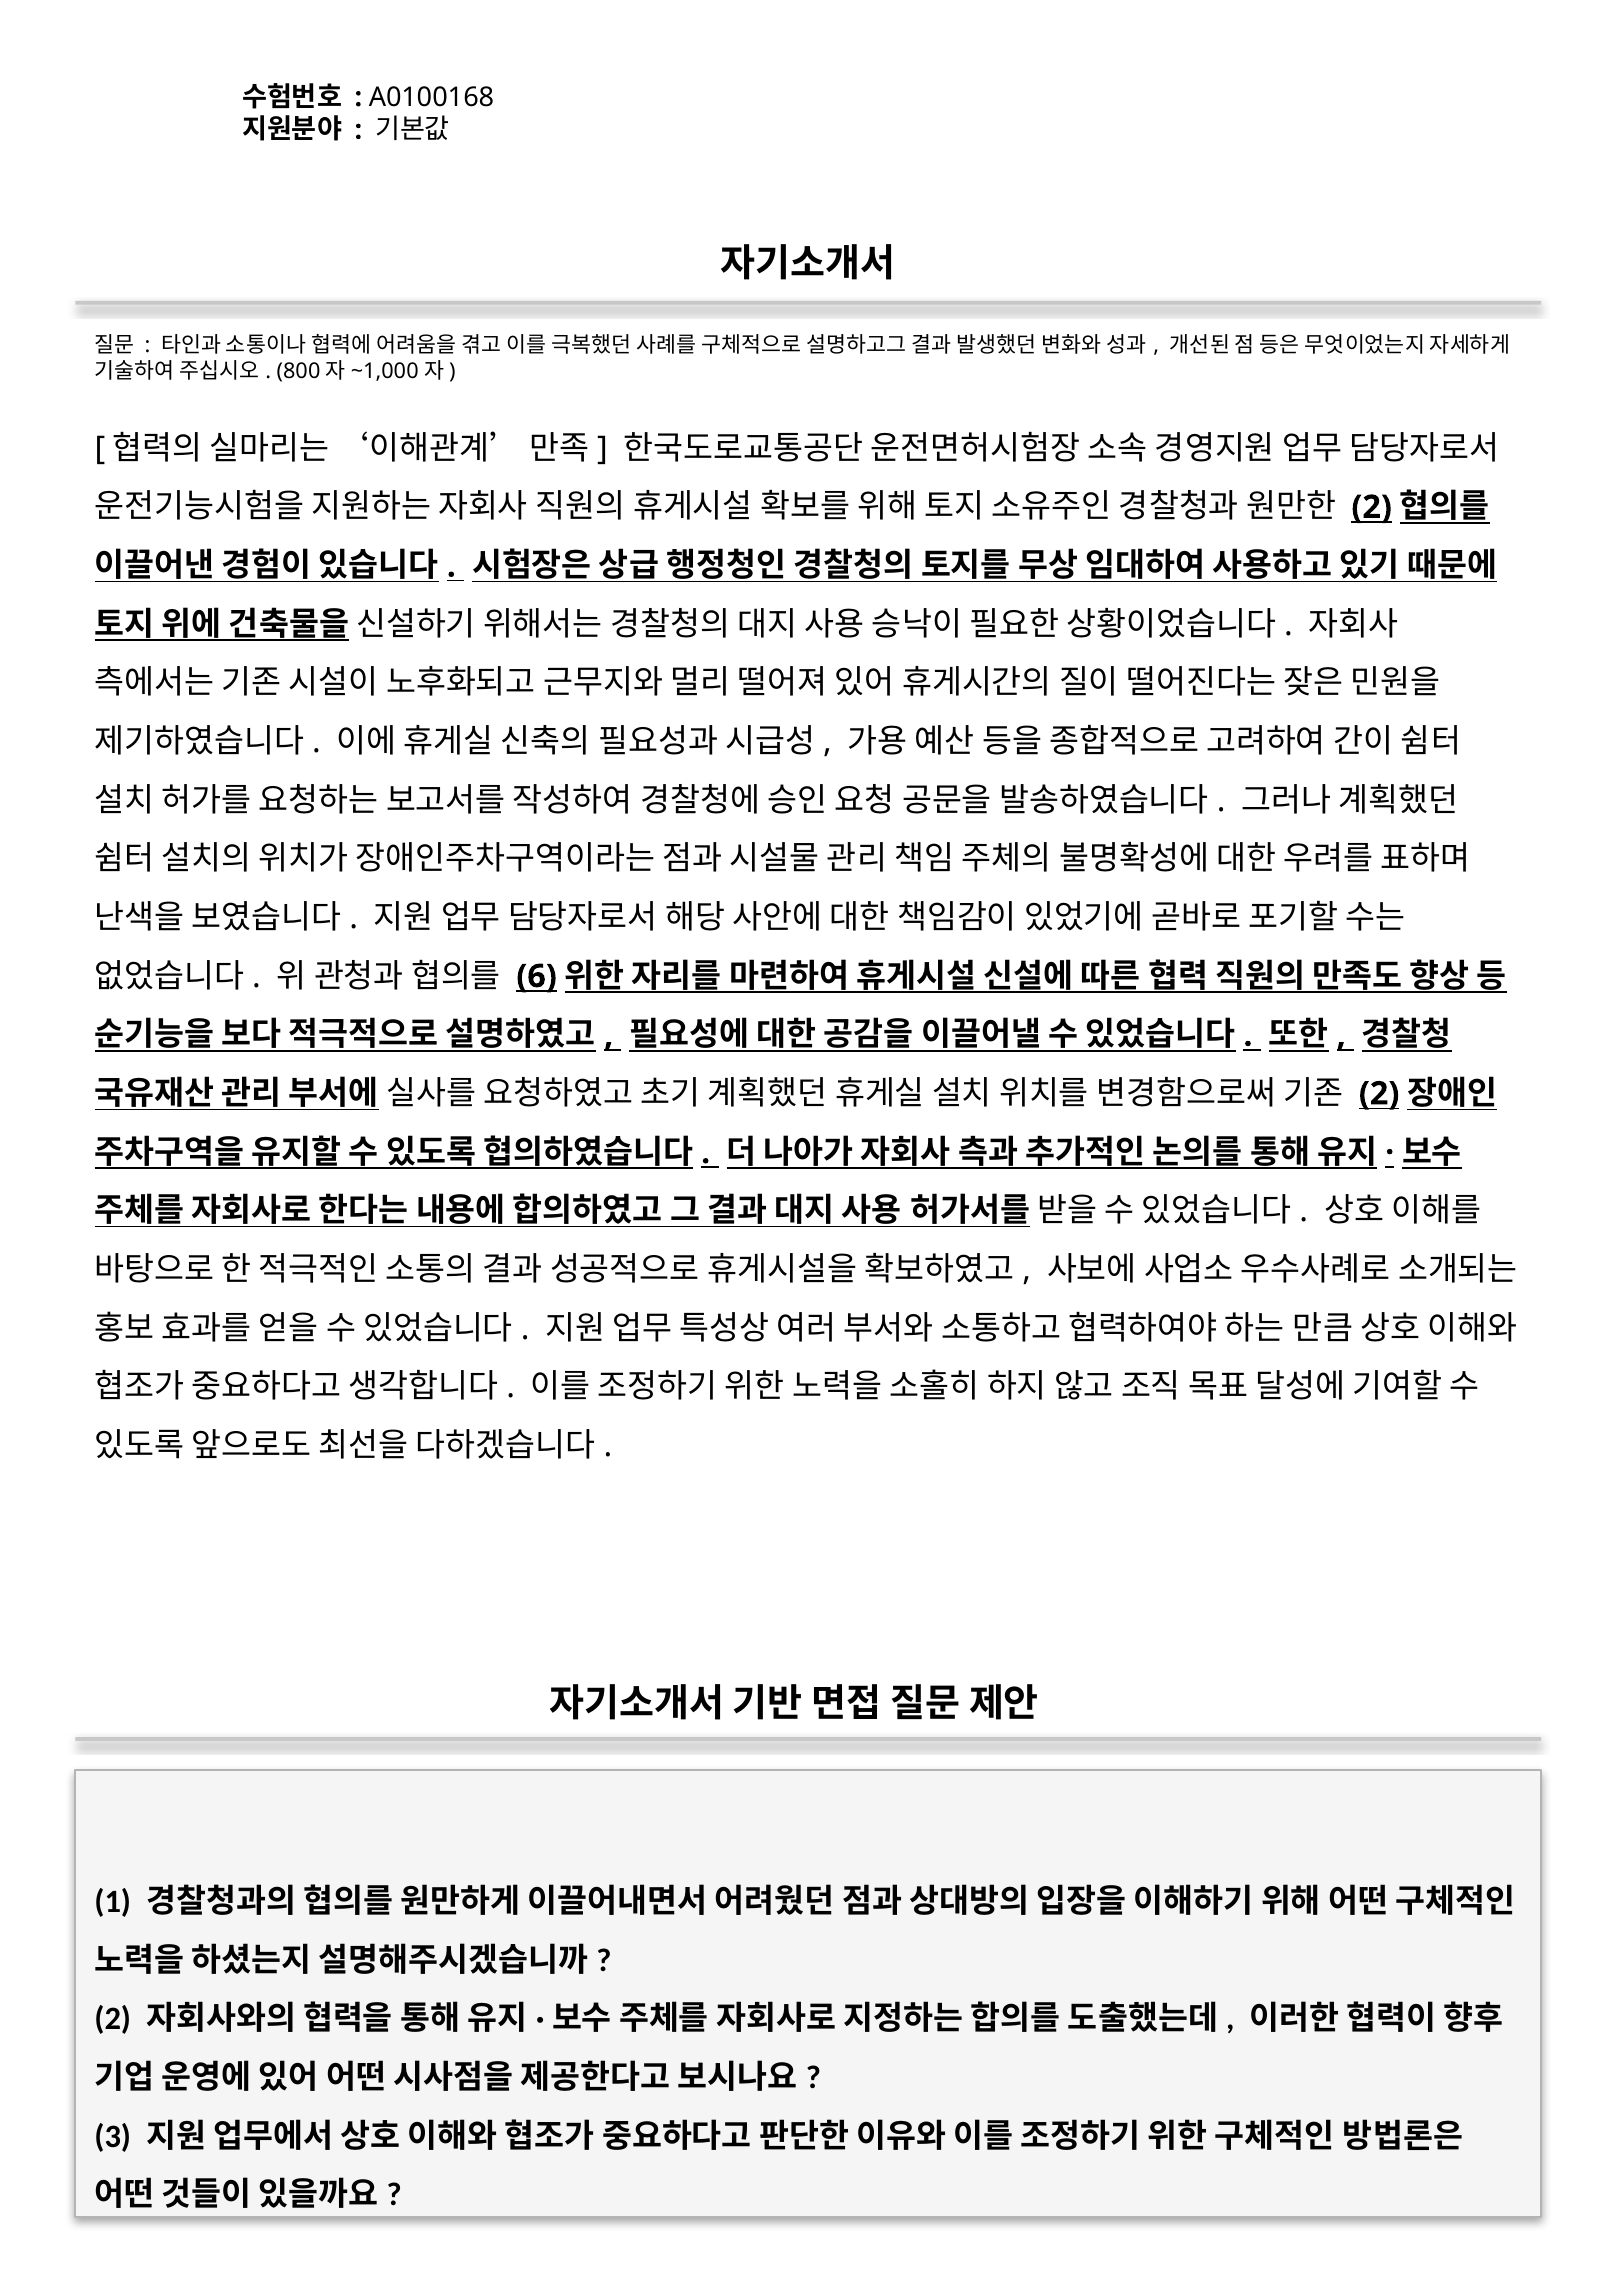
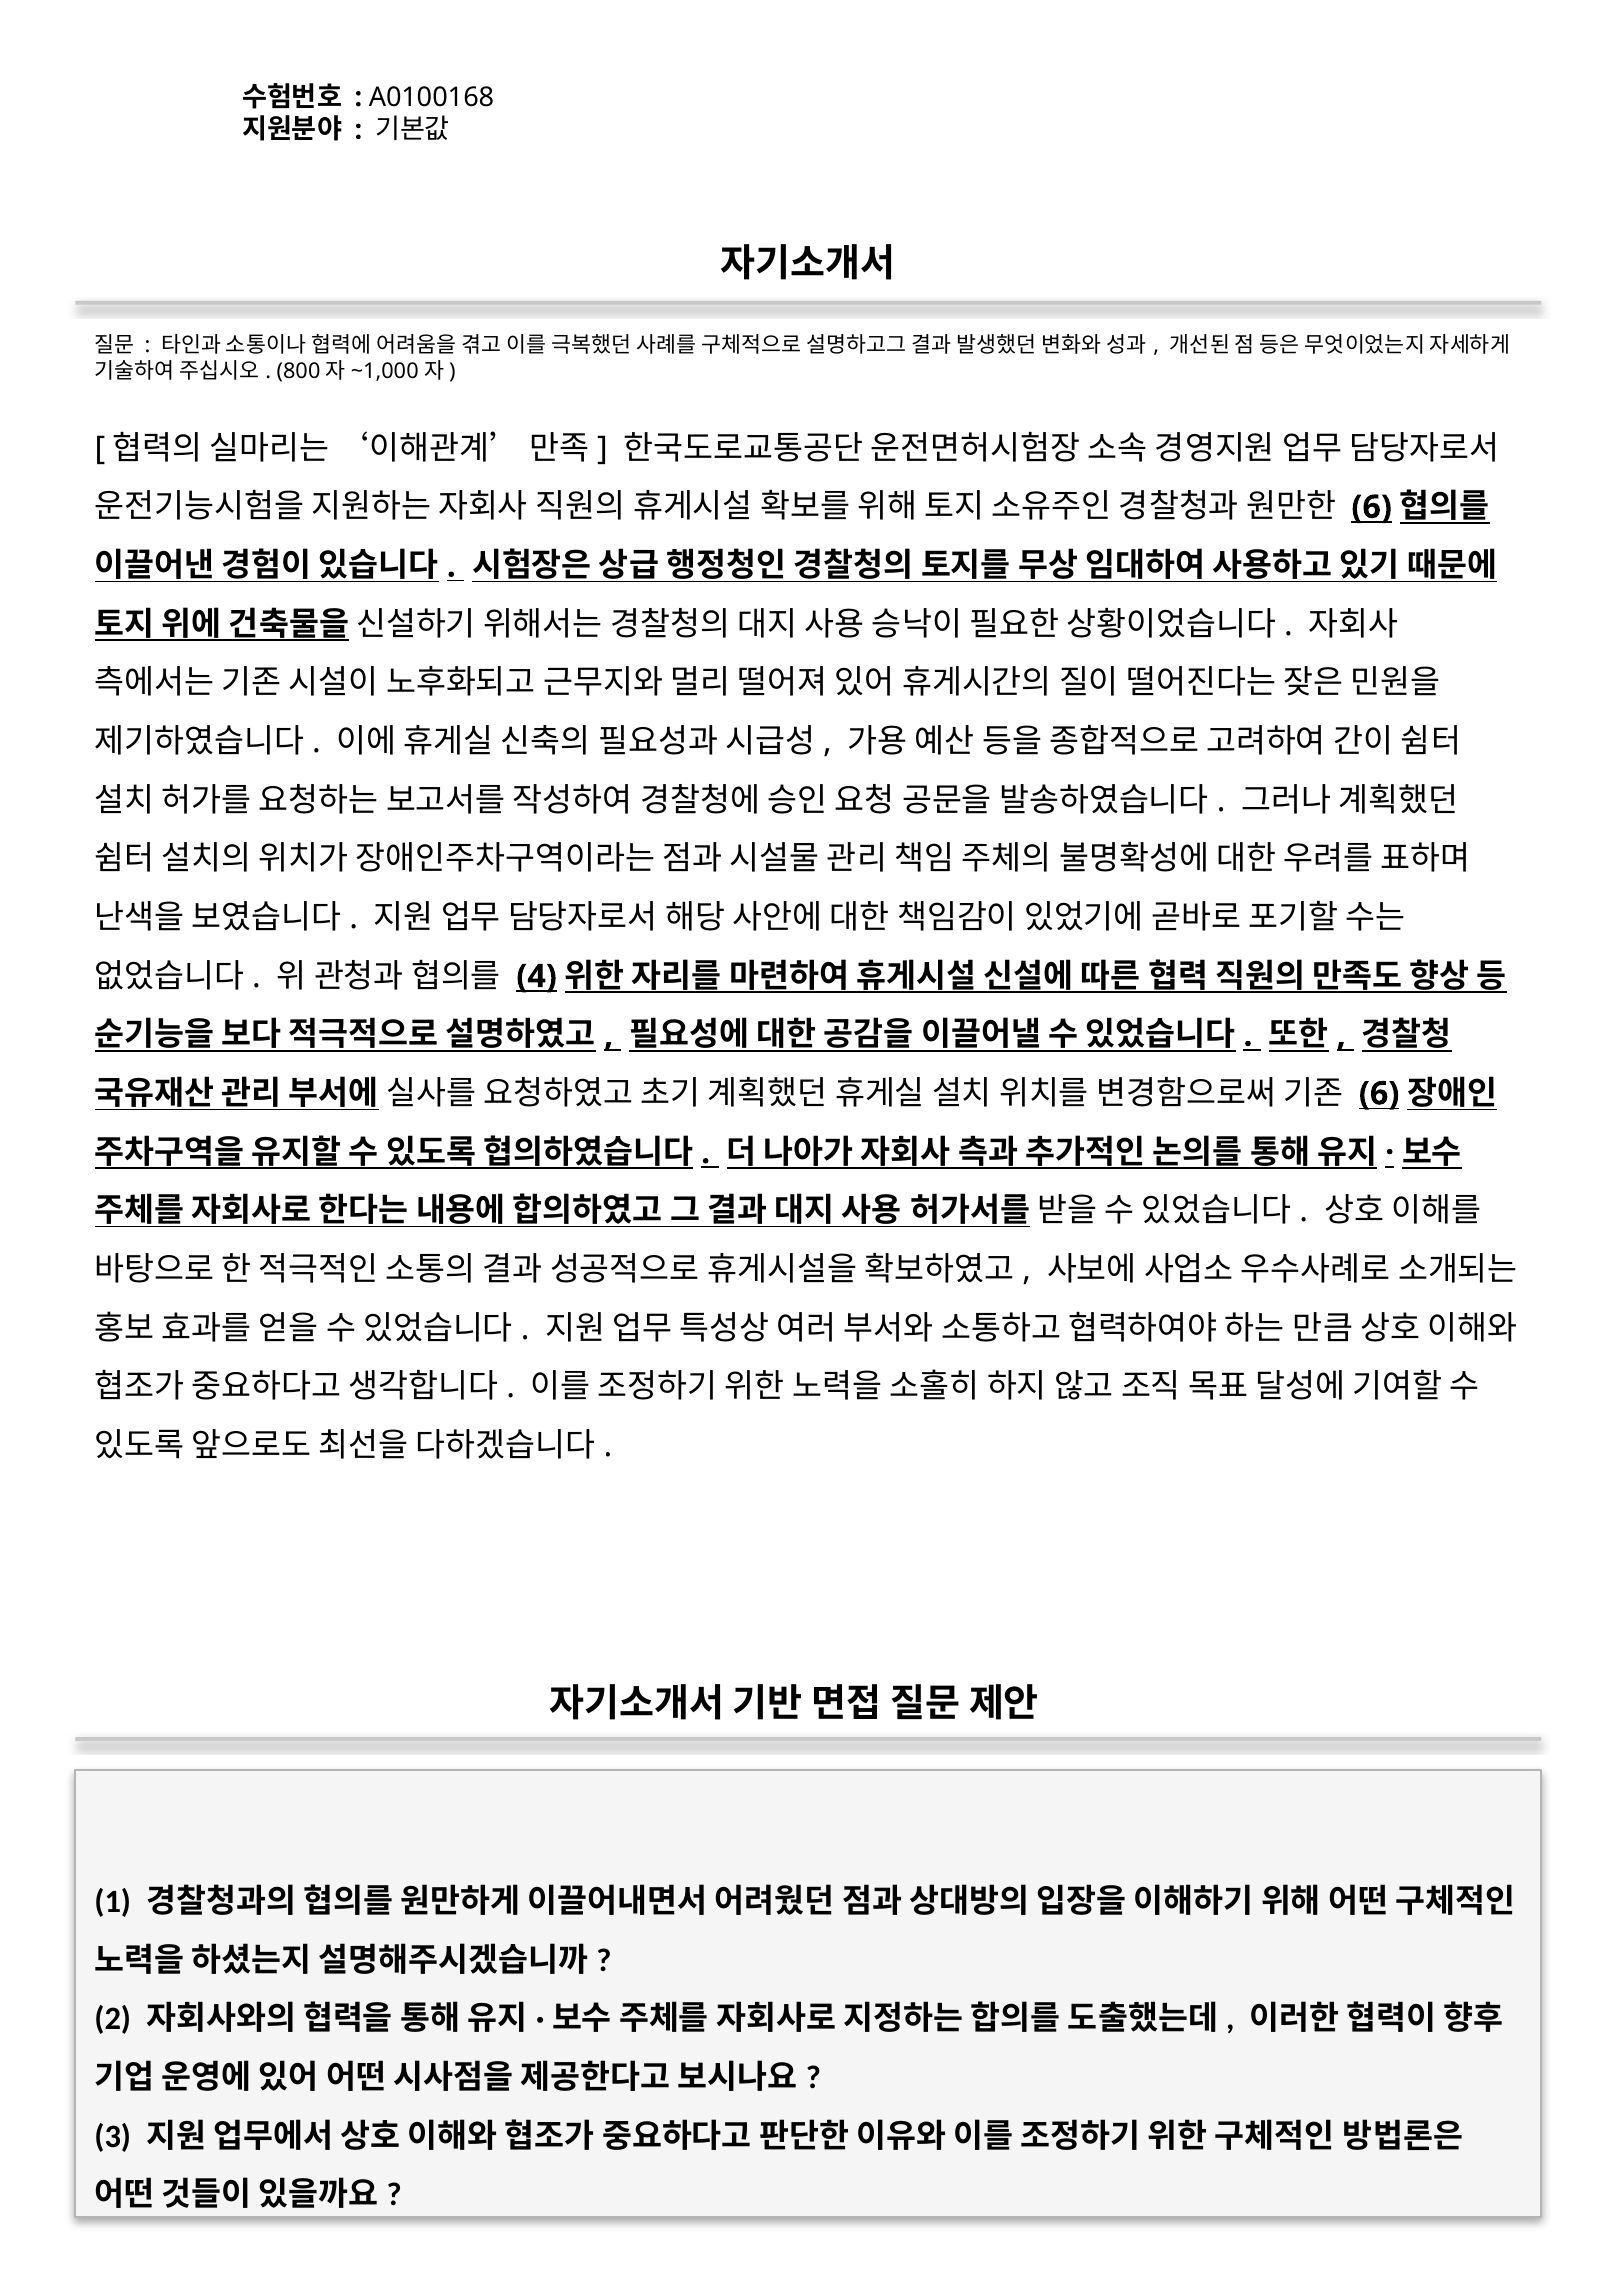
2: 2 -> 6 (1372, 507)
6: 6 -> 4 (537, 976)
2: 2 -> 6 (1379, 1093)
